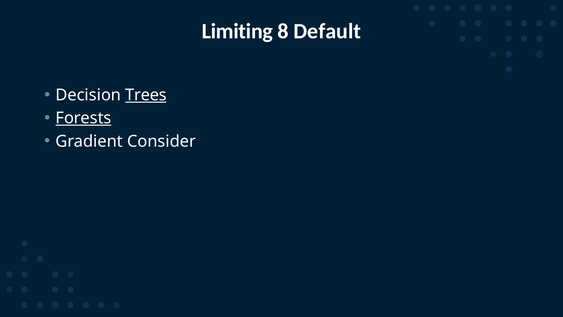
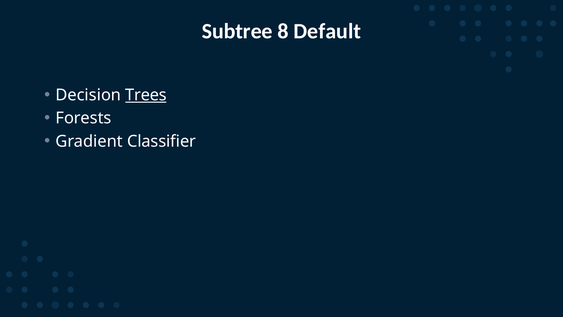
Limiting: Limiting -> Subtree (237, 31)
Forests underline: present -> none (84, 118)
Consider: Consider -> Classifier (162, 141)
